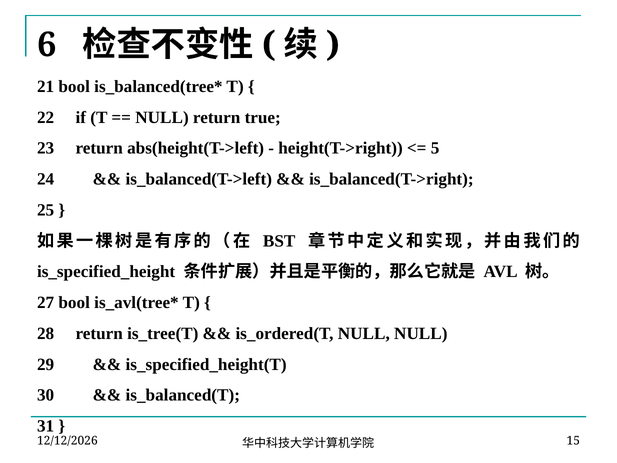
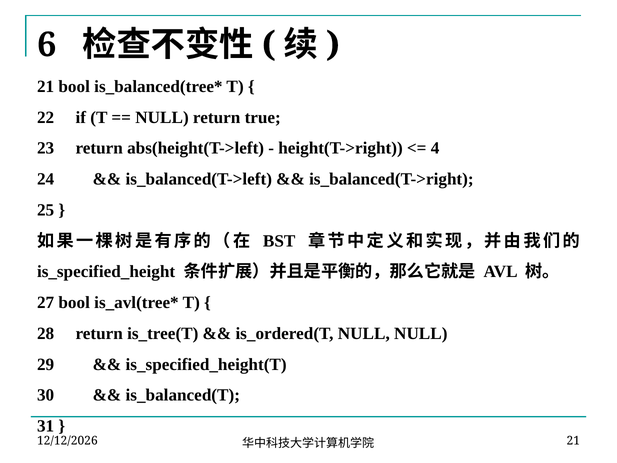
5: 5 -> 4 (435, 148)
15: 15 -> 21 (573, 441)
